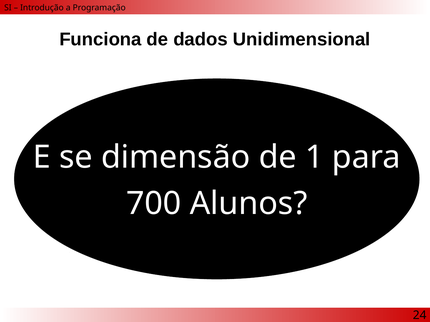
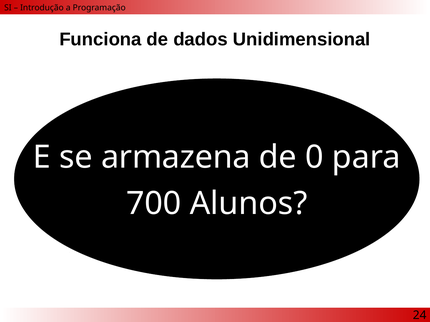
dimensão: dimensão -> armazena (176, 157)
1: 1 -> 0 (314, 157)
